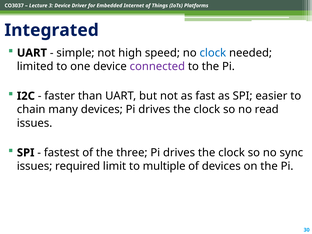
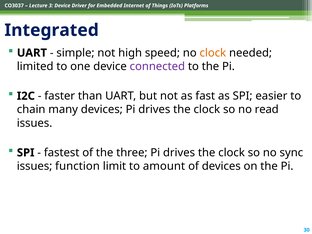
clock colour: blue -> orange (213, 53)
required: required -> function (77, 166)
multiple: multiple -> amount (164, 166)
